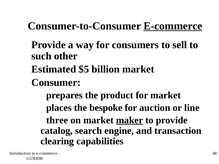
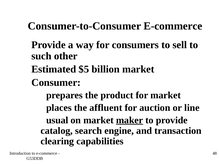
E-commerce underline: present -> none (173, 26)
bespoke: bespoke -> affluent (106, 108)
three: three -> usual (57, 120)
